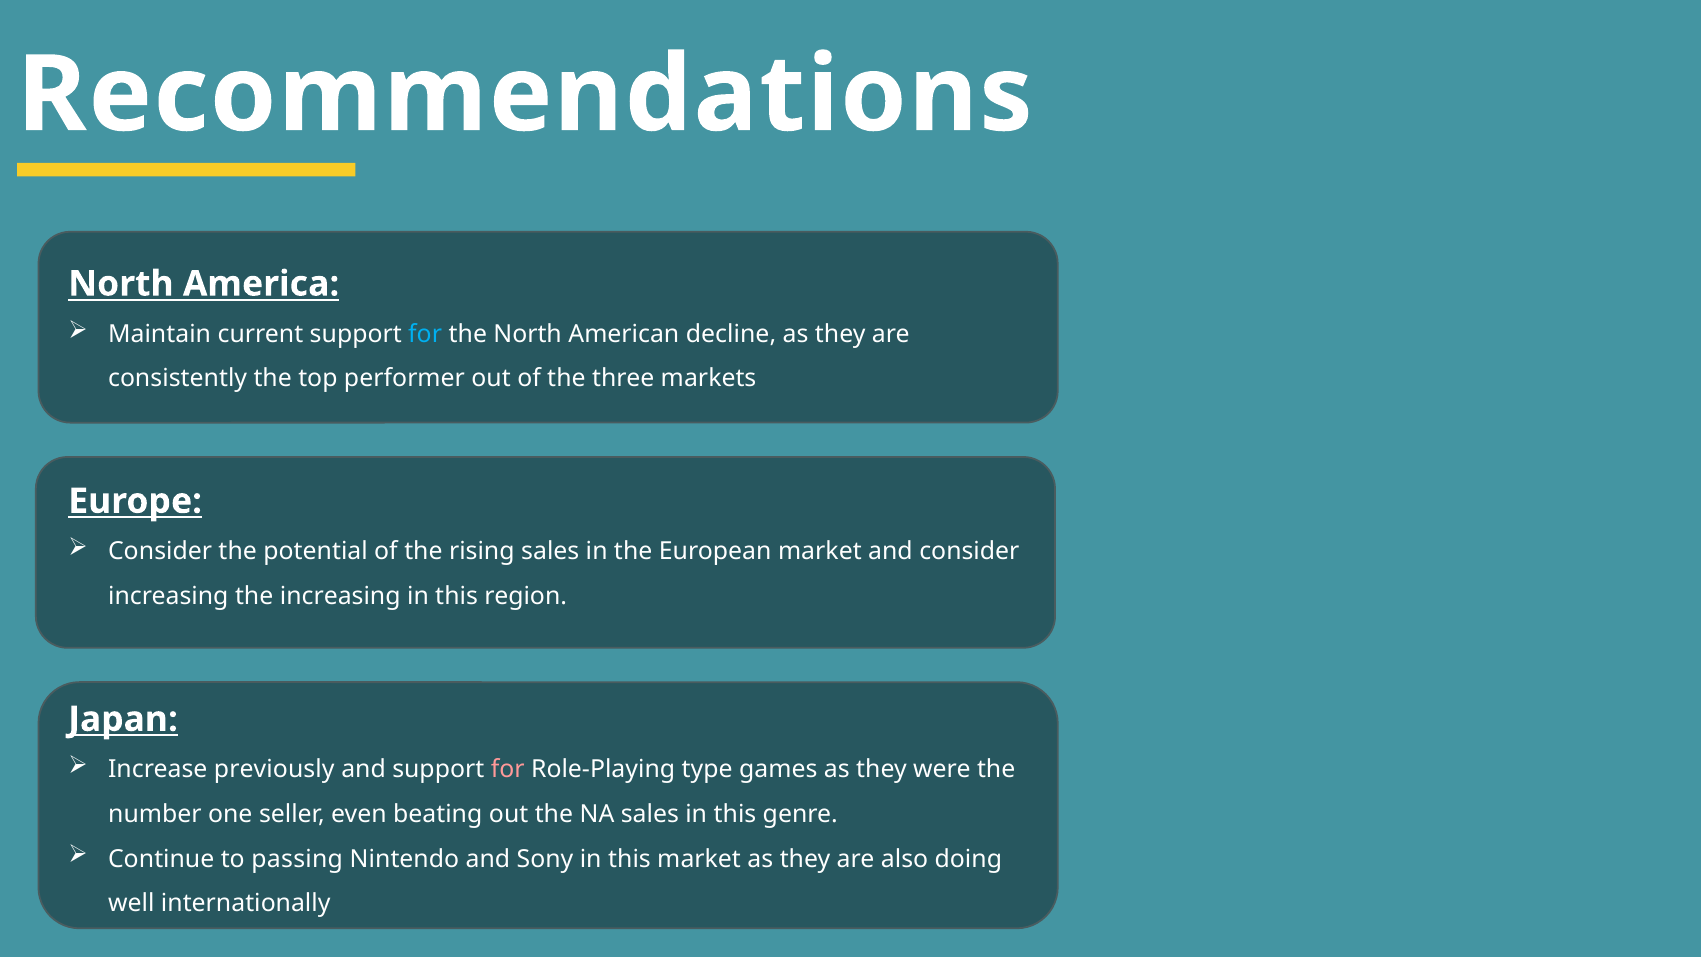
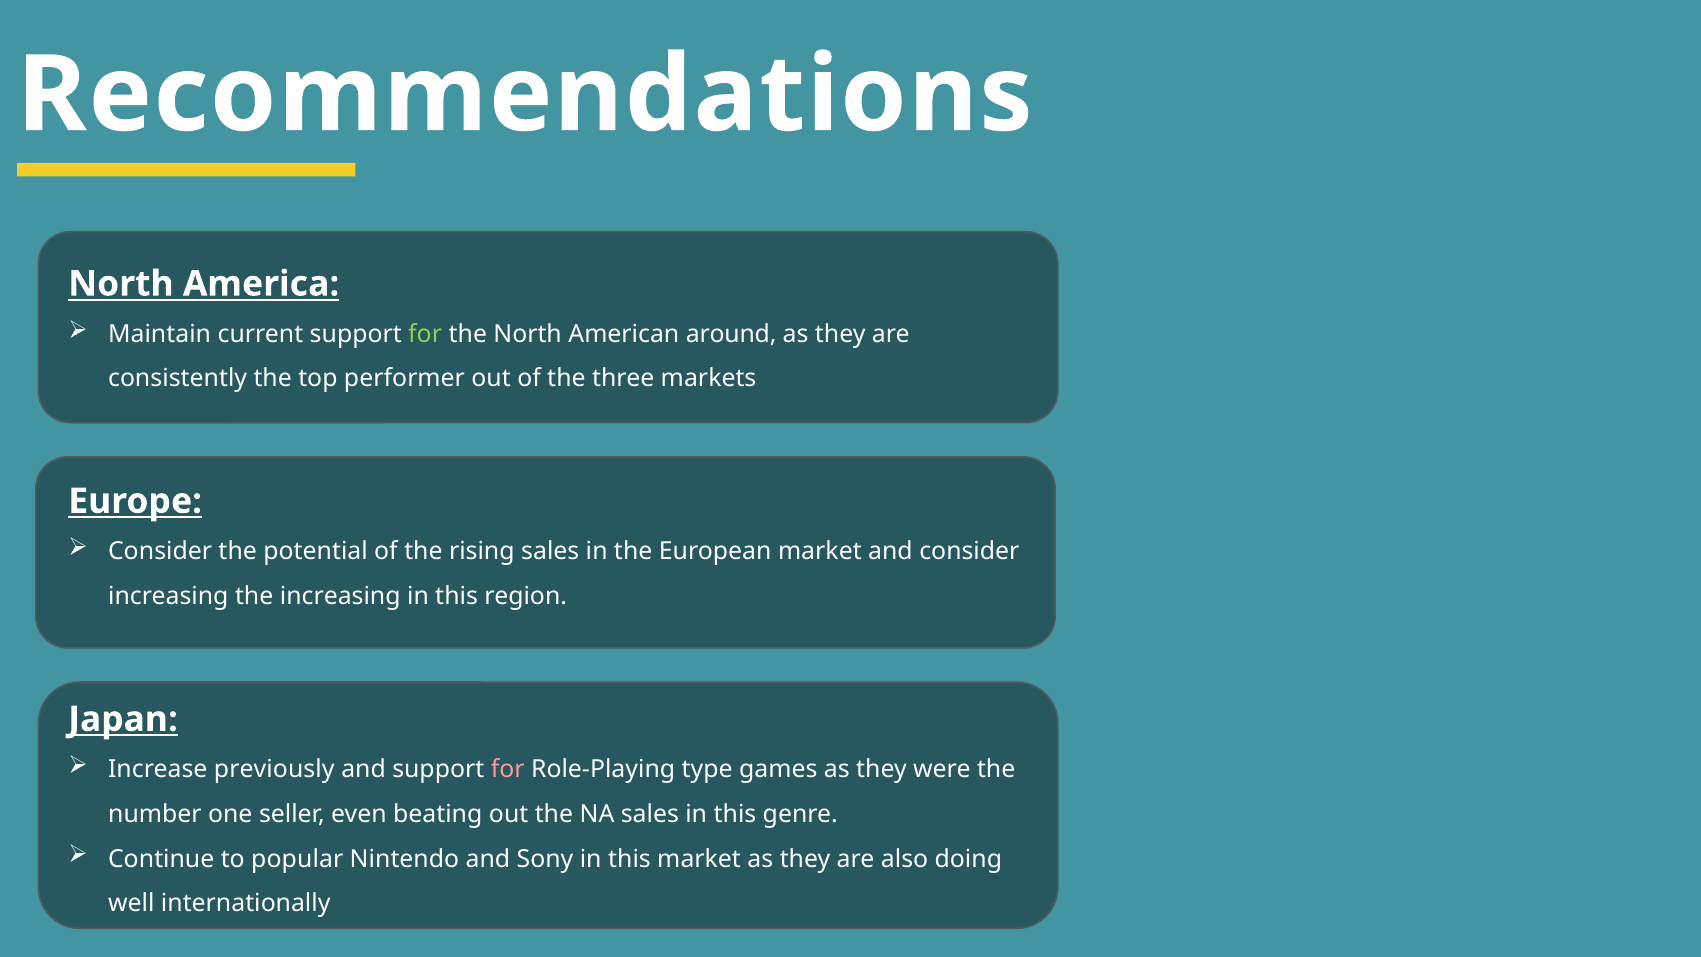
for colour: light blue -> light green (425, 334)
decline: decline -> around (731, 334)
passing: passing -> popular (297, 859)
